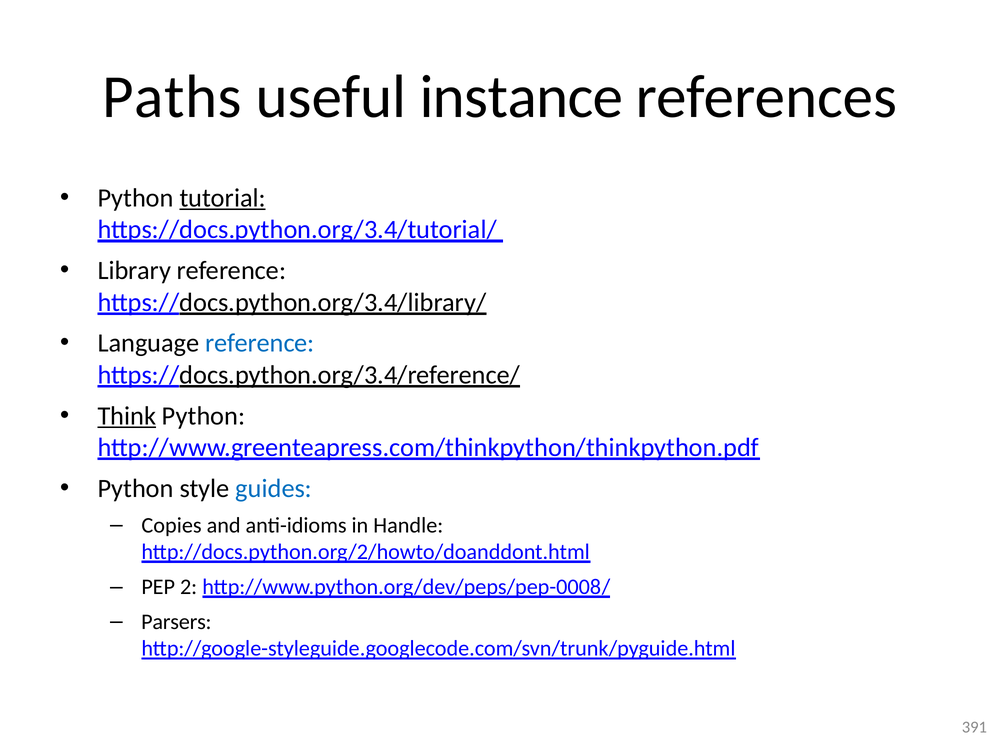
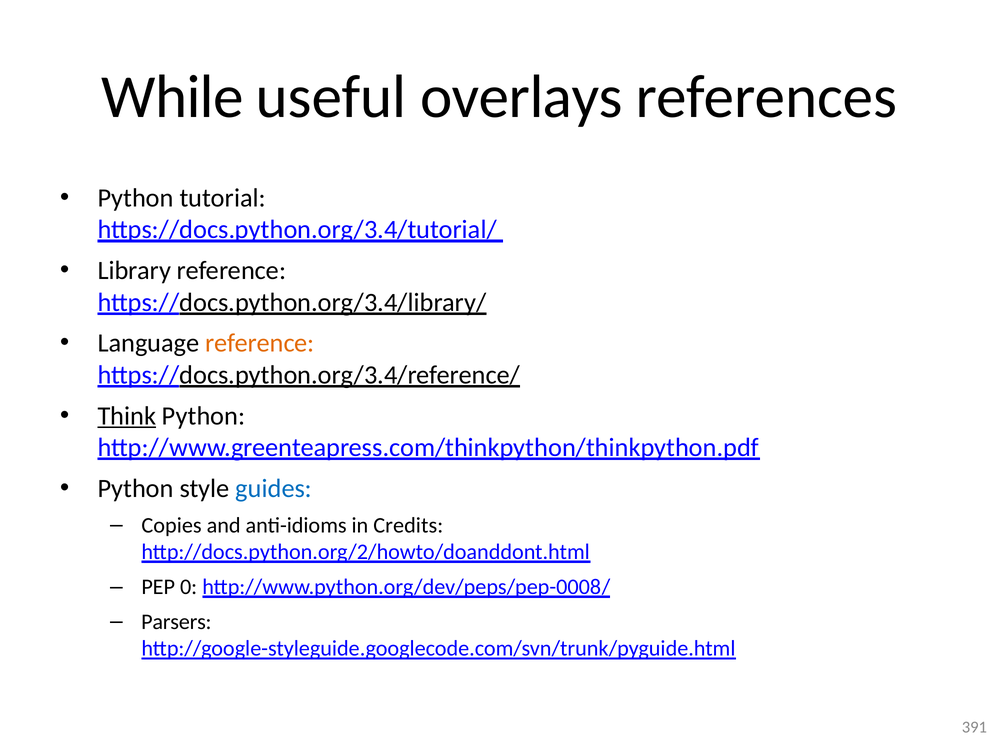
Paths: Paths -> While (172, 97)
instance: instance -> overlays (521, 97)
tutorial underline: present -> none (223, 198)
reference colour: blue -> orange (260, 343)
Handle: Handle -> Credits (408, 525)
2: 2 -> 0 (189, 587)
